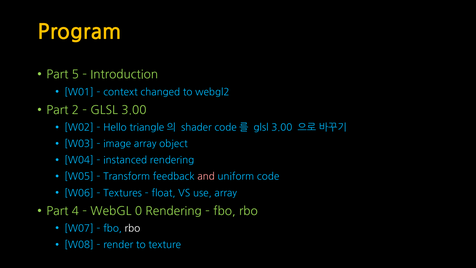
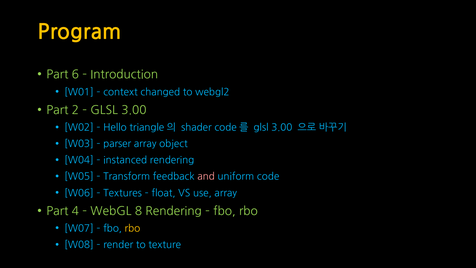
5: 5 -> 6 (75, 75)
image: image -> parser (117, 144)
0: 0 -> 8 (138, 211)
rbo colour: white -> yellow (132, 228)
